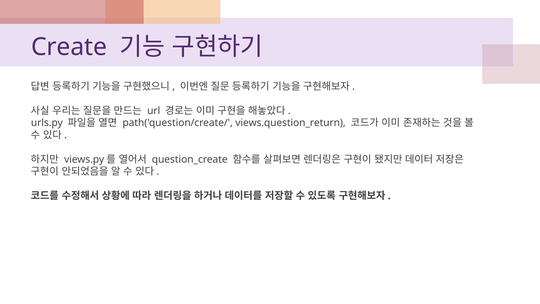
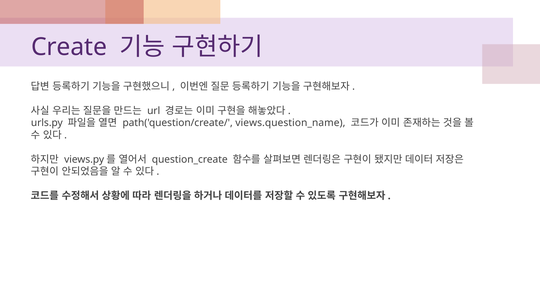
views.question_return: views.question_return -> views.question_name (290, 123)
